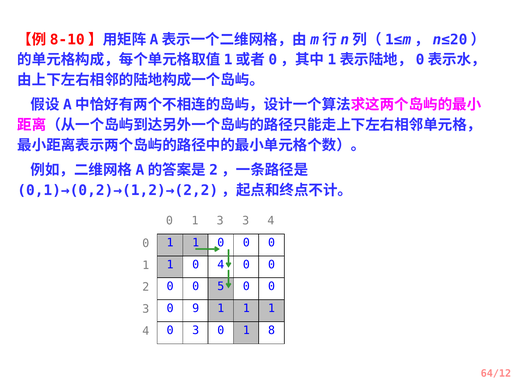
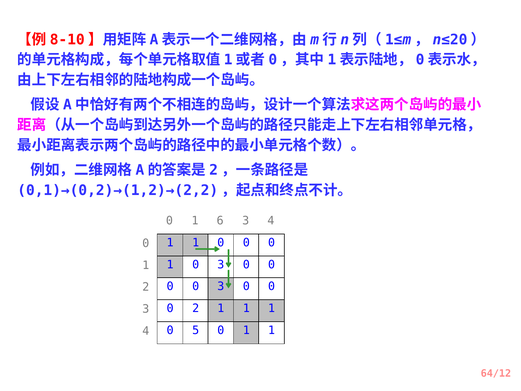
1 3: 3 -> 6 (220, 220)
1 0 4: 4 -> 3 (221, 265)
0 0 5: 5 -> 3 (221, 286)
0 9: 9 -> 2 (196, 308)
0 3: 3 -> 5 (196, 330)
0 1 8: 8 -> 1 (272, 330)
